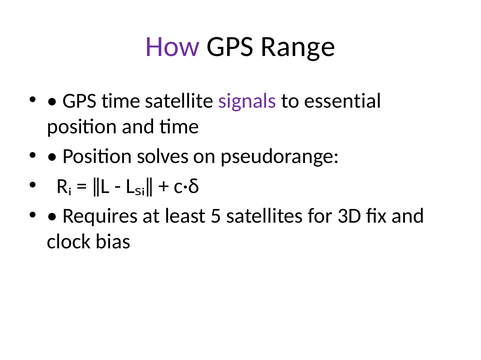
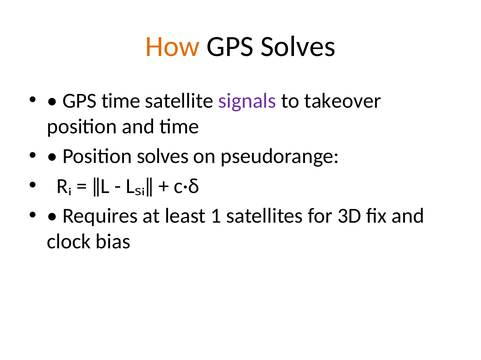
How colour: purple -> orange (173, 47)
GPS Range: Range -> Solves (298, 47)
essential: essential -> takeover (343, 101)
5: 5 -> 1 (216, 216)
